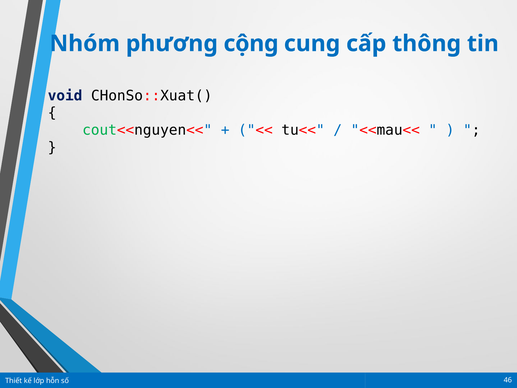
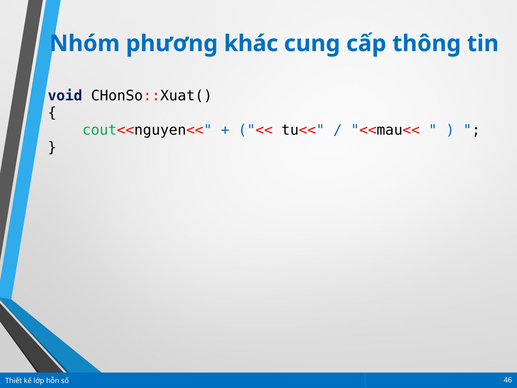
cộng: cộng -> khác (251, 44)
